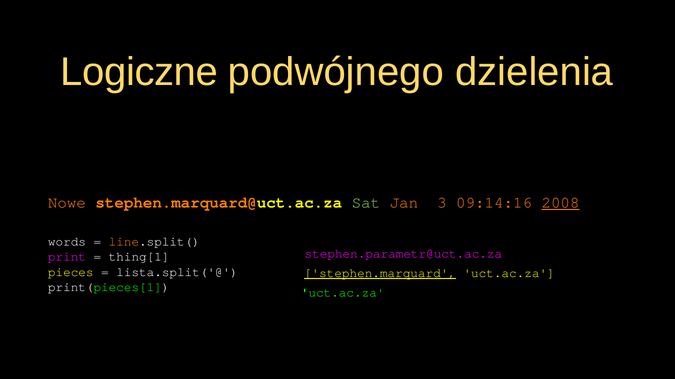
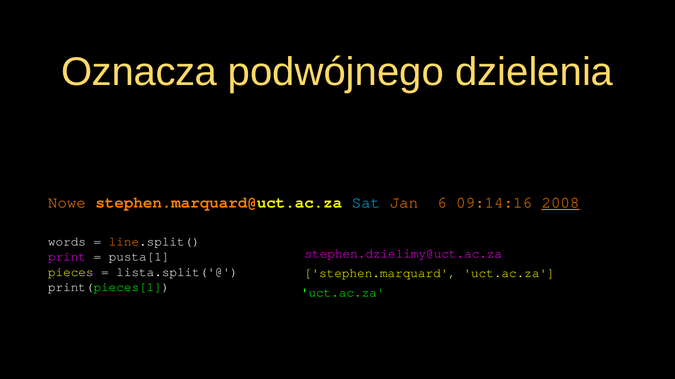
Logiczne: Logiczne -> Oznacza (139, 72)
Sat colour: light green -> light blue (366, 203)
3: 3 -> 6 (442, 203)
stephen.parametr@uct.ac.za: stephen.parametr@uct.ac.za -> stephen.dzielimy@uct.ac.za (403, 254)
thing[1: thing[1 -> pusta[1 (139, 257)
stephen.marquard underline: present -> none (380, 274)
